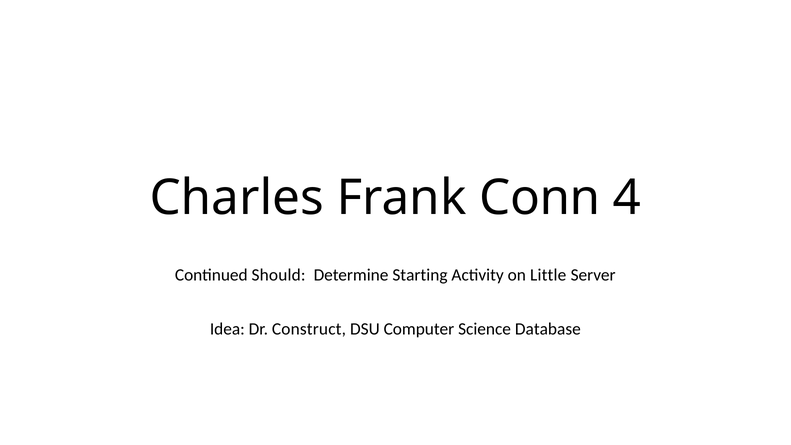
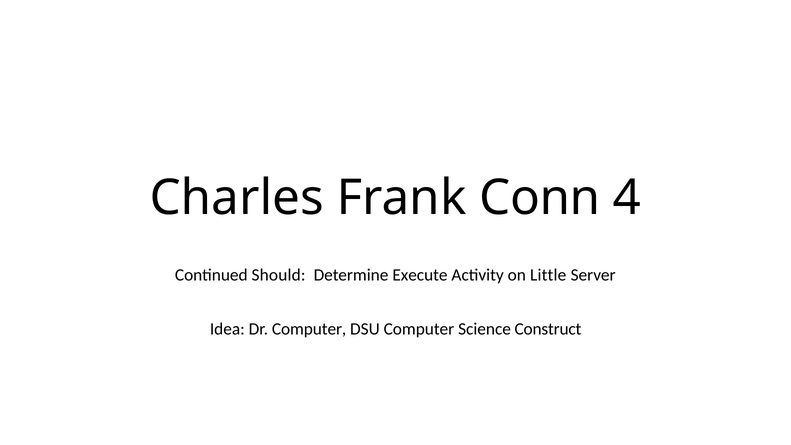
Starting: Starting -> Execute (420, 275)
Dr Construct: Construct -> Computer (309, 329)
Database: Database -> Construct (548, 329)
